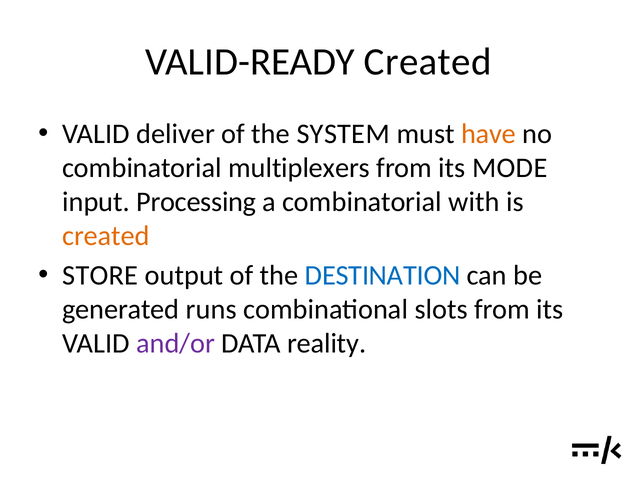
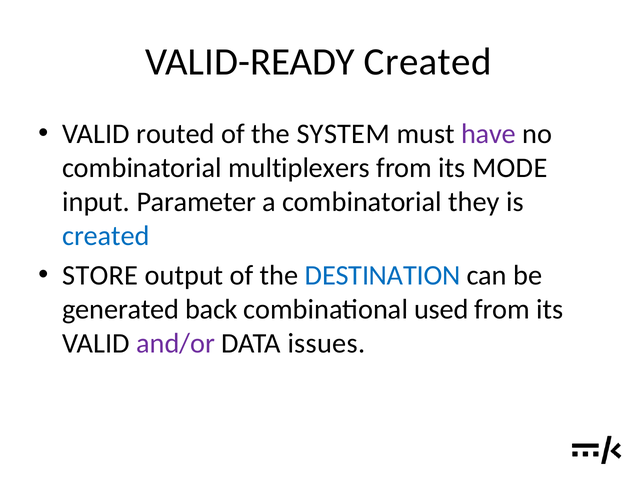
deliver: deliver -> routed (176, 134)
have colour: orange -> purple (489, 134)
Processing: Processing -> Parameter (196, 202)
with: with -> they (474, 202)
created colour: orange -> blue (106, 236)
runs: runs -> back (211, 310)
slots: slots -> used (441, 310)
reality: reality -> issues (326, 344)
